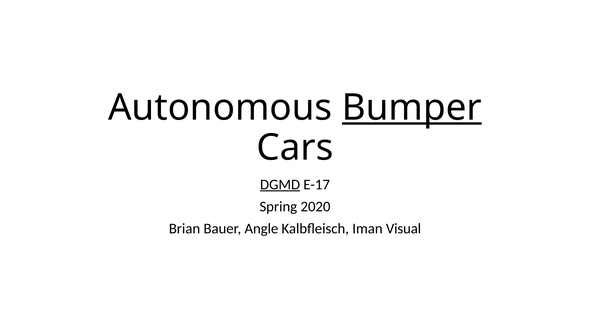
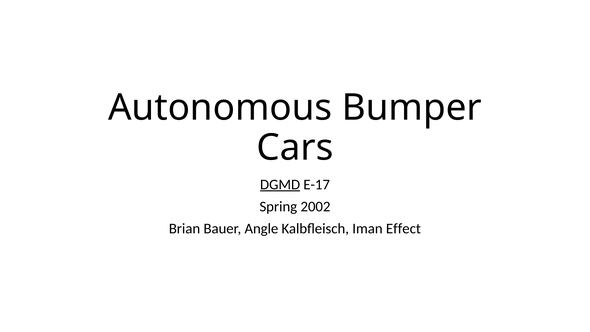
Bumper underline: present -> none (412, 108)
2020: 2020 -> 2002 (315, 206)
Visual: Visual -> Effect (403, 229)
